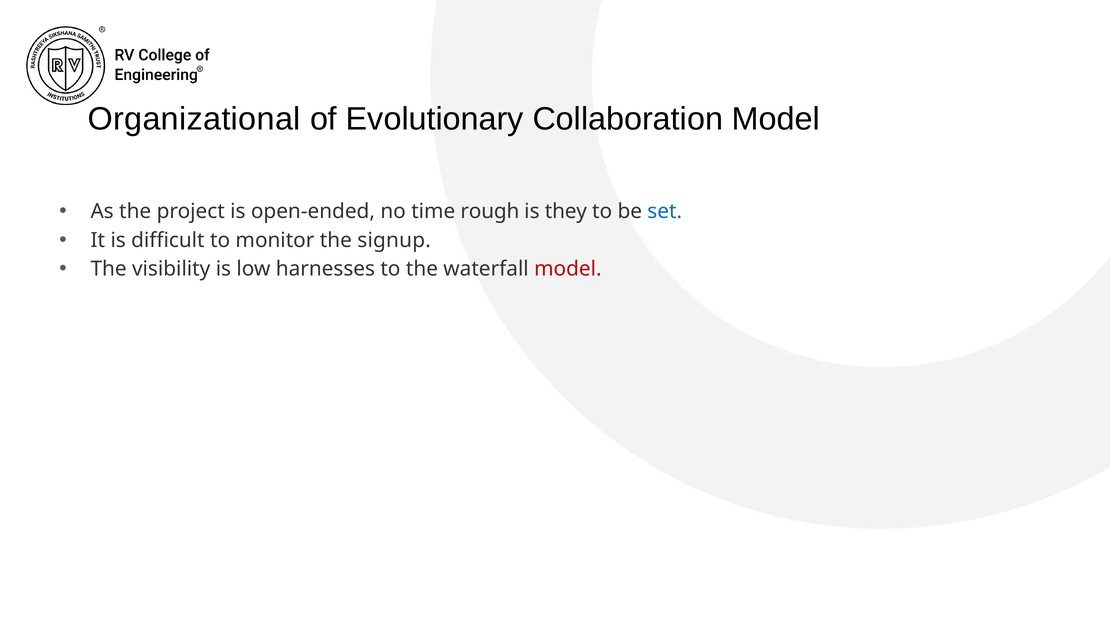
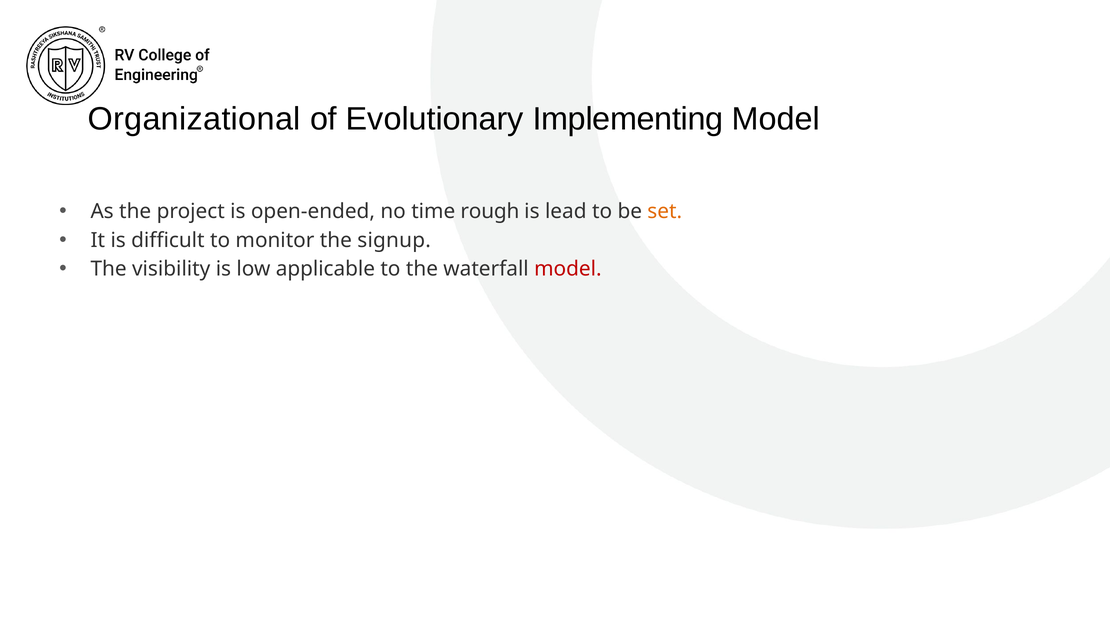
Collaboration: Collaboration -> Implementing (628, 119)
they: they -> lead (566, 212)
set colour: blue -> orange (665, 212)
harnesses: harnesses -> applicable (325, 269)
